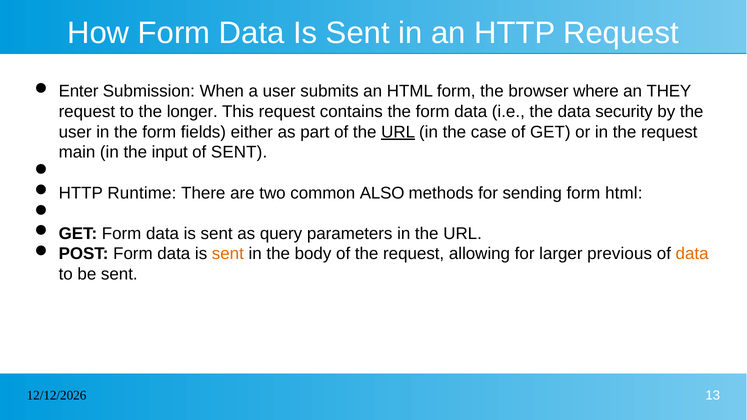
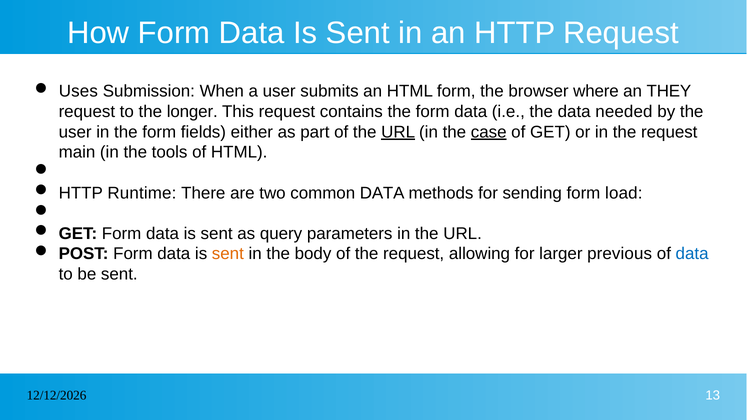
Enter: Enter -> Uses (78, 91)
security: security -> needed (624, 112)
case underline: none -> present (489, 132)
input: input -> tools (170, 152)
of SENT: SENT -> HTML (239, 152)
common ALSO: ALSO -> DATA (382, 193)
form html: html -> load (624, 193)
data colour: orange -> blue (692, 254)
